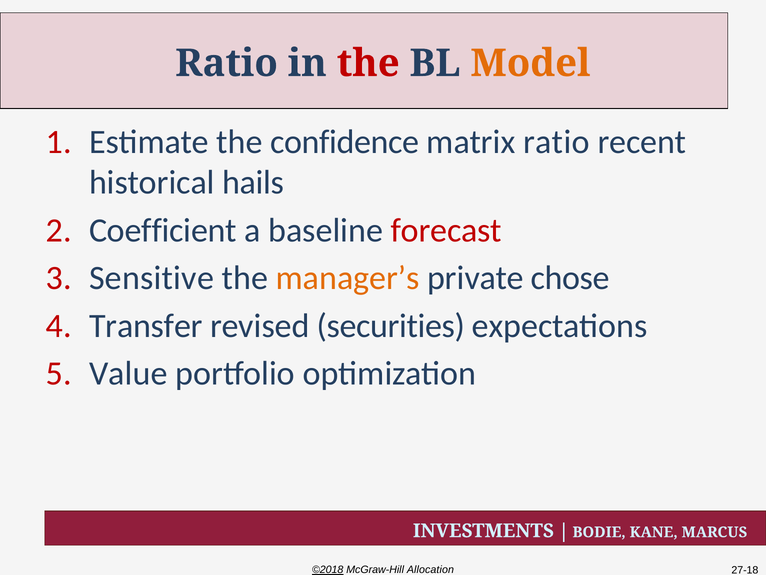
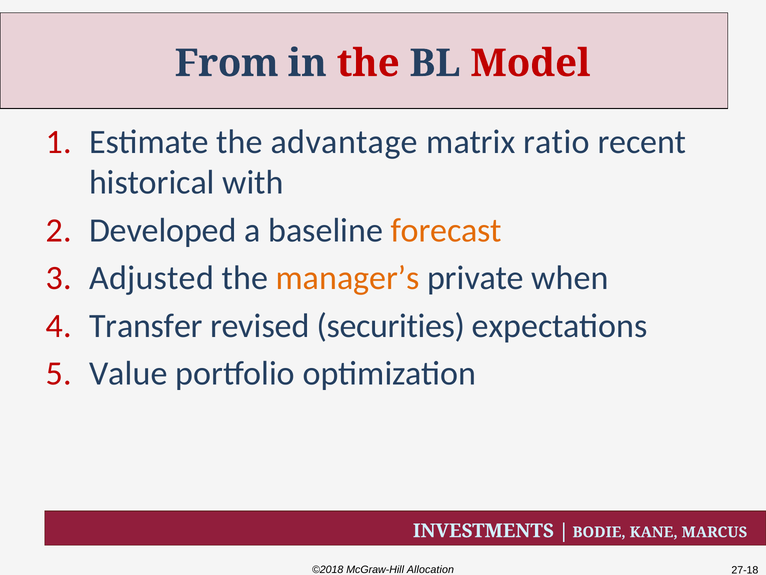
Ratio: Ratio -> From (227, 63)
Model colour: orange -> red (530, 63)
confidence: confidence -> advantage (344, 142)
hails: hails -> with (253, 183)
Coefficient: Coefficient -> Developed (163, 230)
forecast colour: red -> orange (446, 230)
Sensitive: Sensitive -> Adjusted (152, 278)
chose: chose -> when (570, 278)
©2018 underline: present -> none (328, 569)
